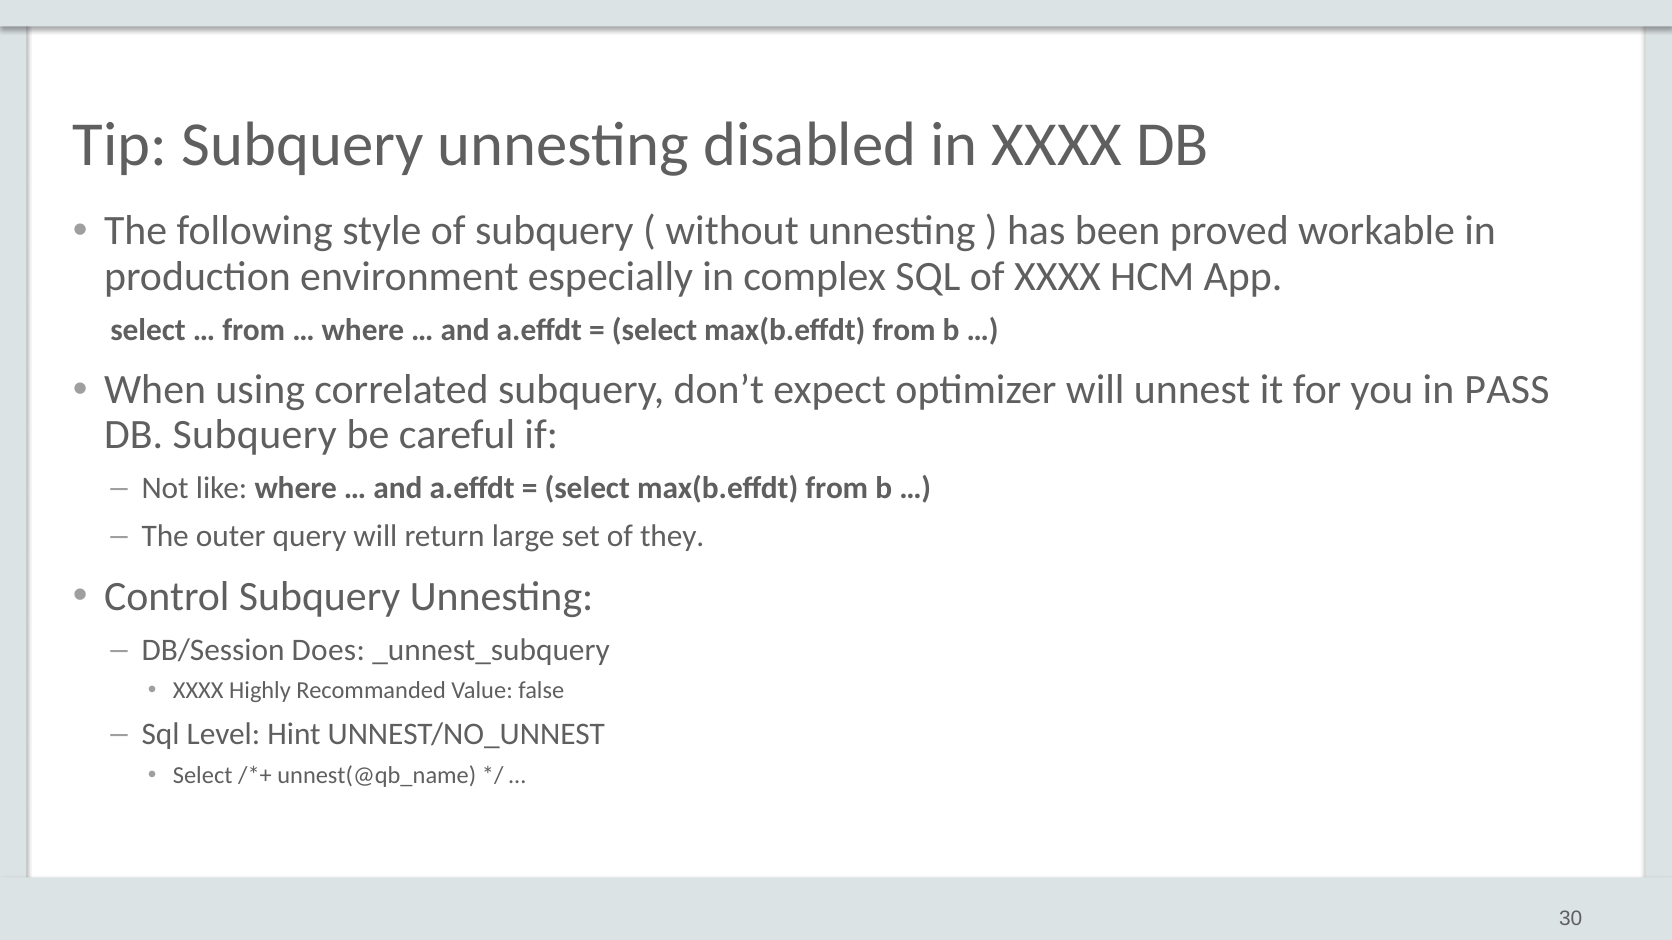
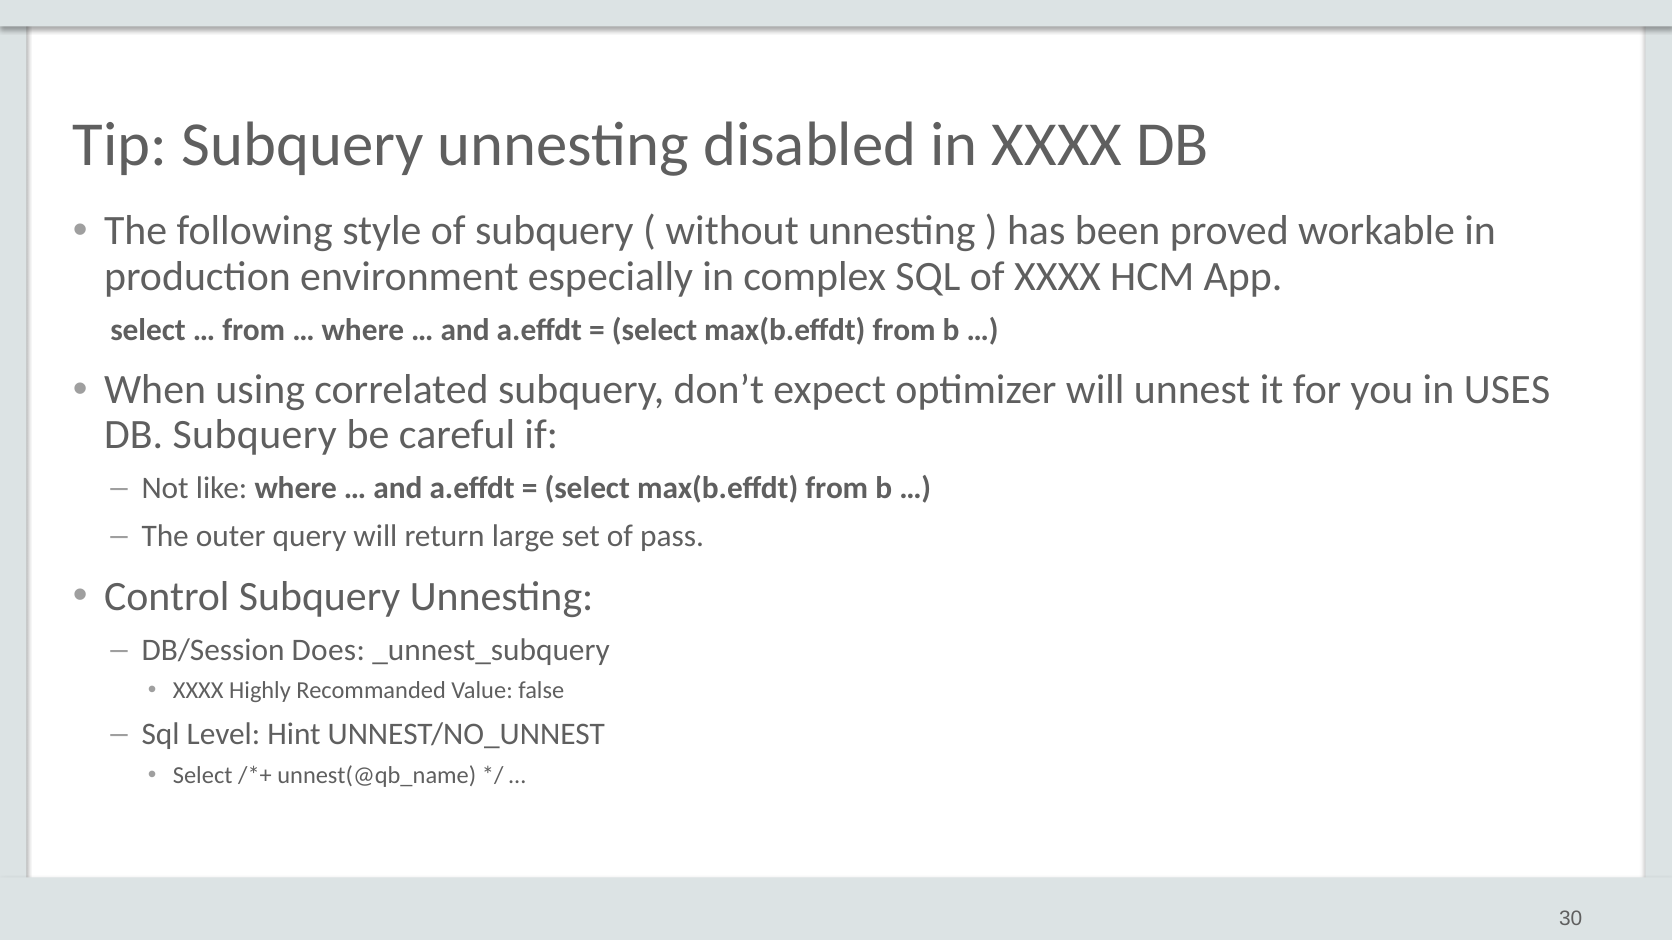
PASS: PASS -> USES (1507, 390)
they: they -> pass (672, 537)
